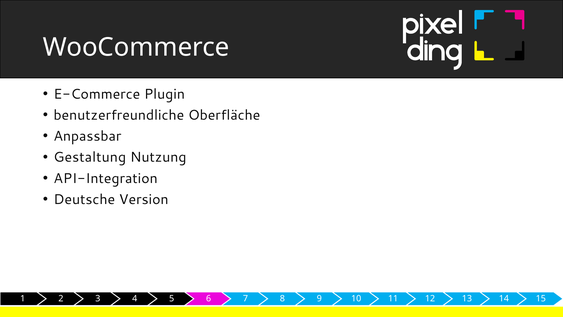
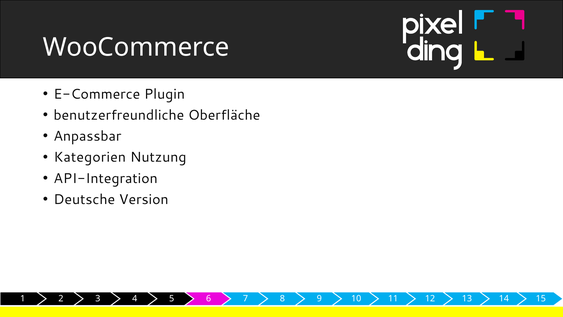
Gestaltung: Gestaltung -> Kategorien (90, 157)
